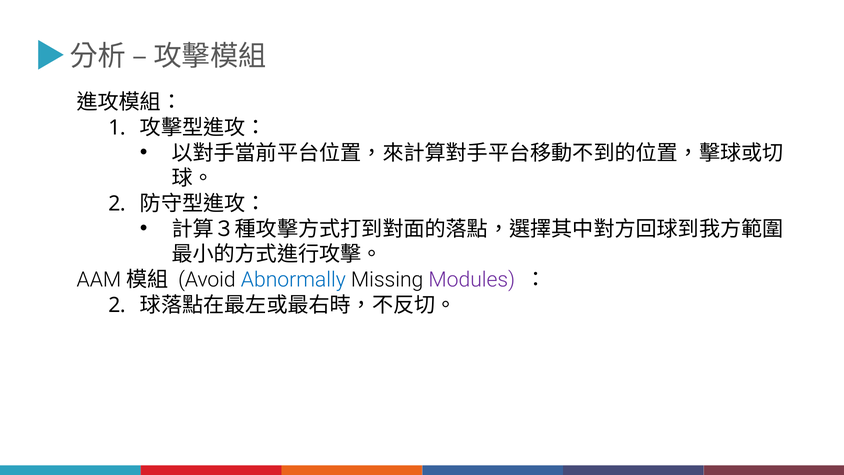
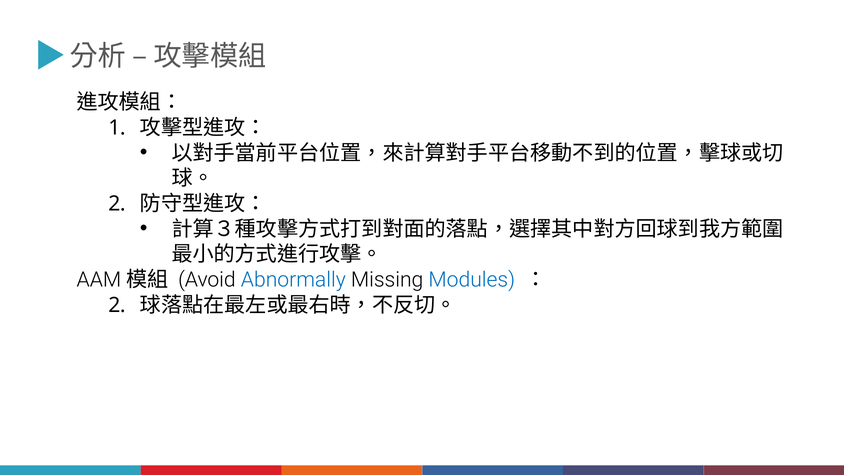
Modules colour: purple -> blue (472, 280)
